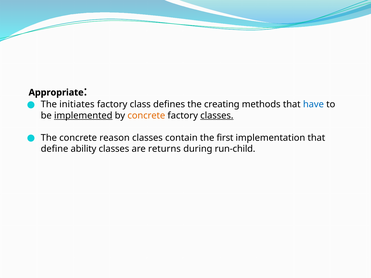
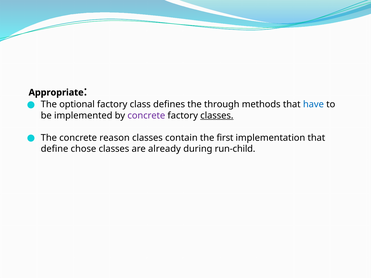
initiates: initiates -> optional (77, 105)
creating: creating -> through (222, 105)
implemented underline: present -> none (83, 116)
concrete colour: orange -> purple (146, 116)
ability: ability -> chose (83, 149)
returns: returns -> already (164, 149)
